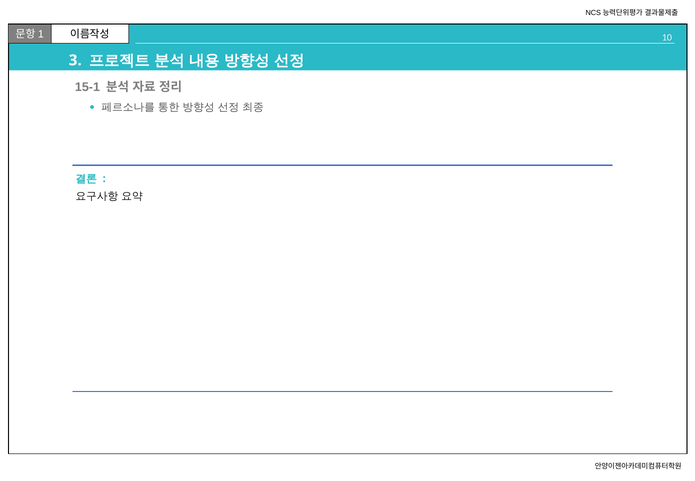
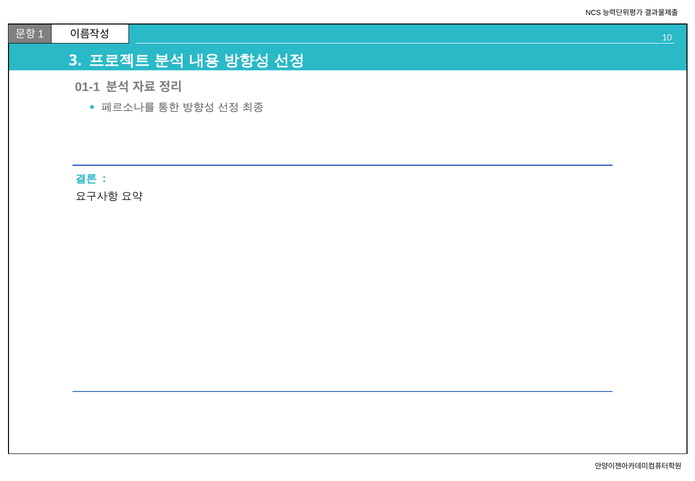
15-1: 15-1 -> 01-1 (87, 87)
